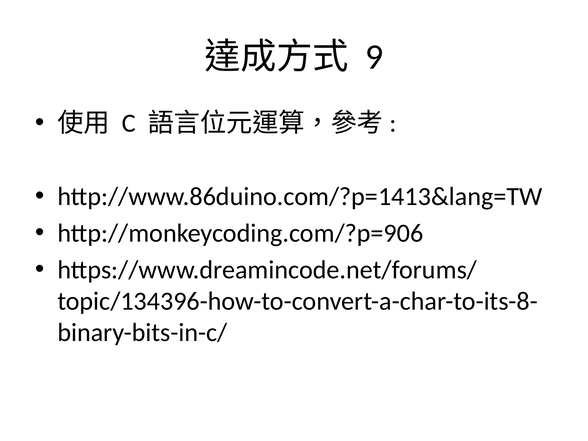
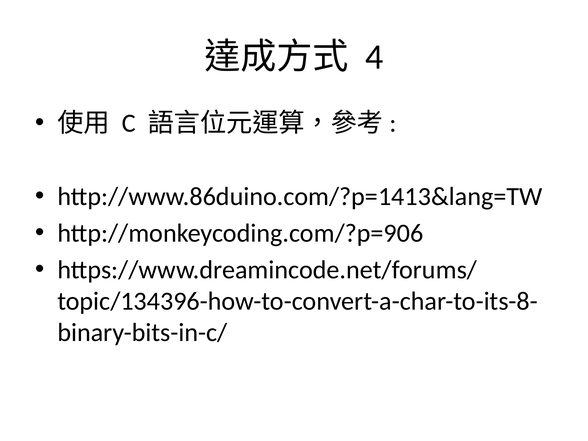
9: 9 -> 4 (374, 57)
